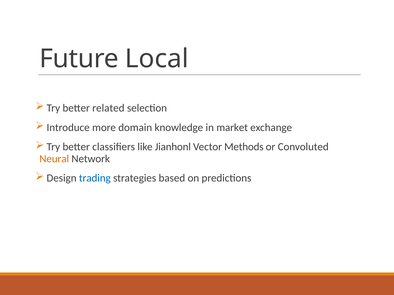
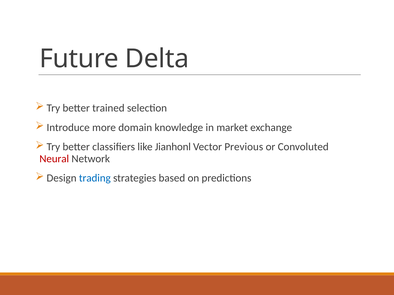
Local: Local -> Delta (157, 59)
related: related -> trained (108, 108)
Methods: Methods -> Previous (244, 147)
Neural colour: orange -> red (54, 159)
